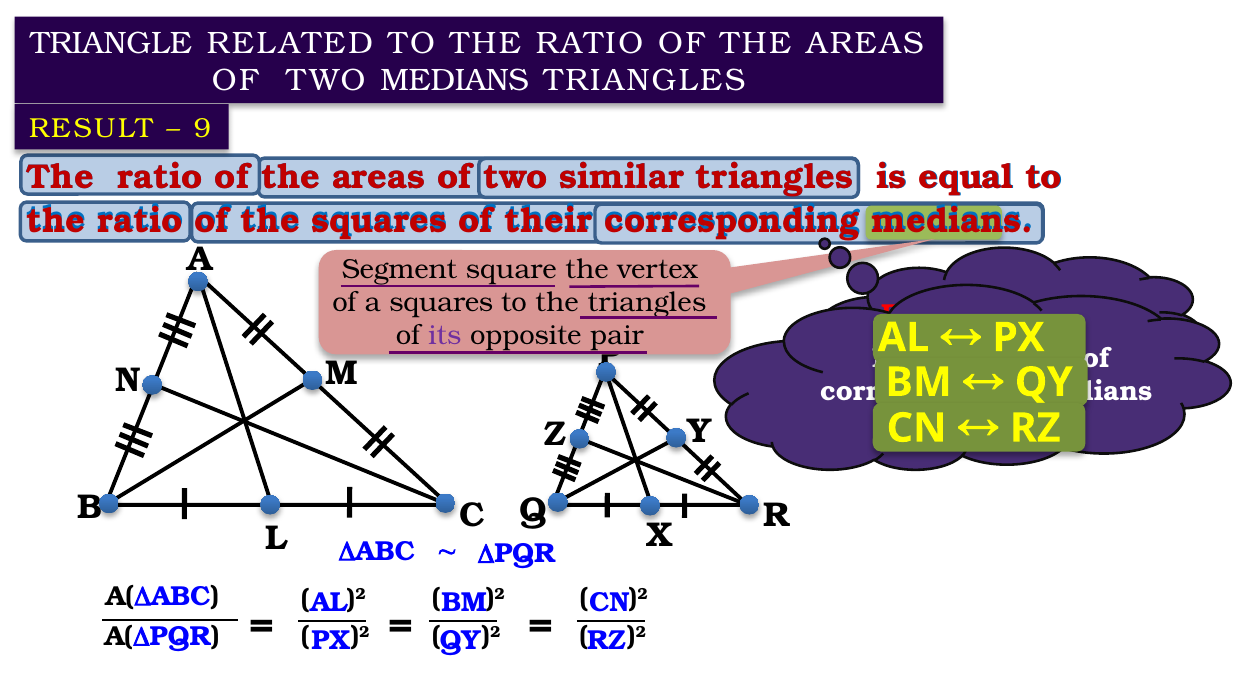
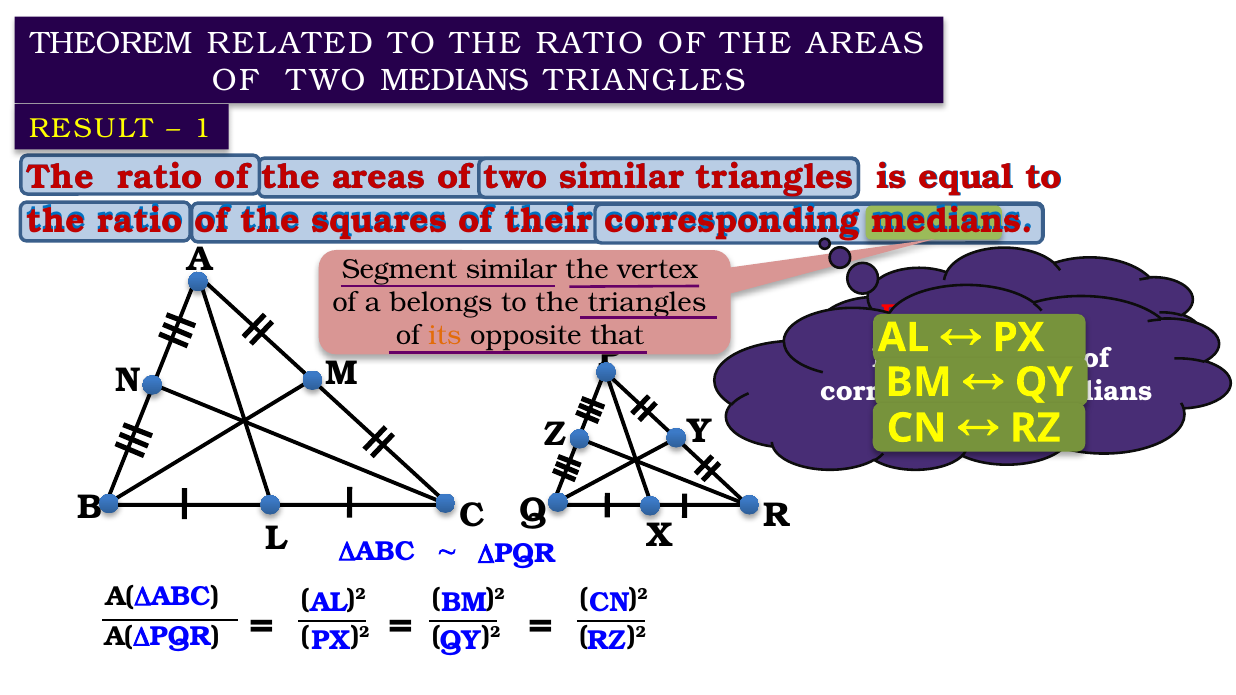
TRIANGLE: TRIANGLE -> THEOREM (111, 44)
9: 9 -> 1 (202, 129)
Segment square: square -> similar (511, 269)
a squares: squares -> belongs (441, 302)
its colour: purple -> orange (445, 335)
opposite pair: pair -> that (617, 335)
